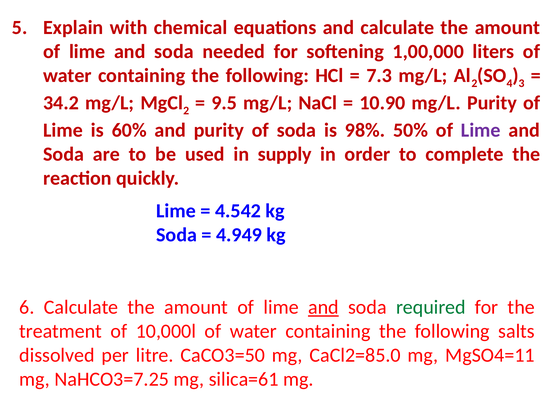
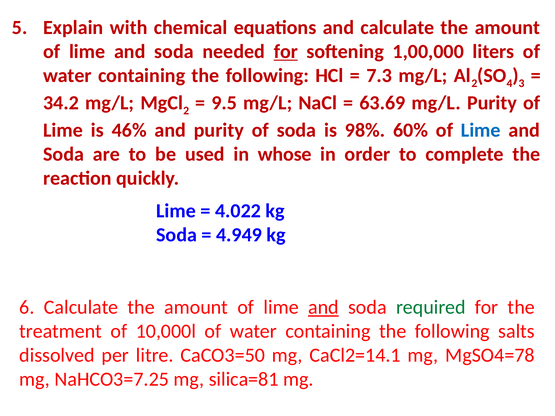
for underline: none -> present (286, 52)
10.90: 10.90 -> 63.69 (382, 103)
60%: 60% -> 46% (129, 130)
50%: 50% -> 60% (411, 130)
Lime colour: purple -> blue (481, 130)
supply: supply -> whose (285, 154)
4.542: 4.542 -> 4.022 (238, 211)
CaCl2=85.0: CaCl2=85.0 -> CaCl2=14.1 (355, 356)
MgSO4=11: MgSO4=11 -> MgSO4=78 (490, 356)
silica=61: silica=61 -> silica=81 (244, 380)
